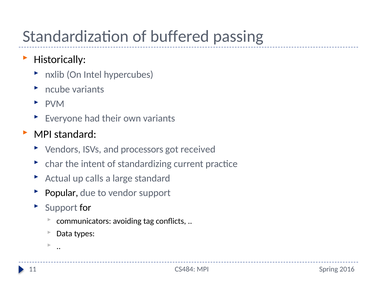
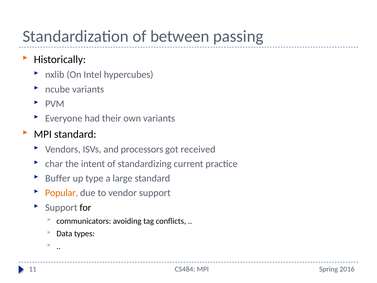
buffered: buffered -> between (180, 36)
Actual: Actual -> Buffer (58, 178)
calls: calls -> type (94, 178)
Popular colour: black -> orange (62, 193)
